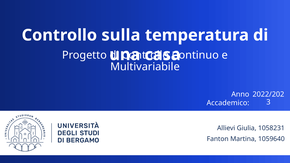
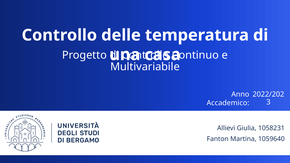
sulla: sulla -> delle (121, 35)
